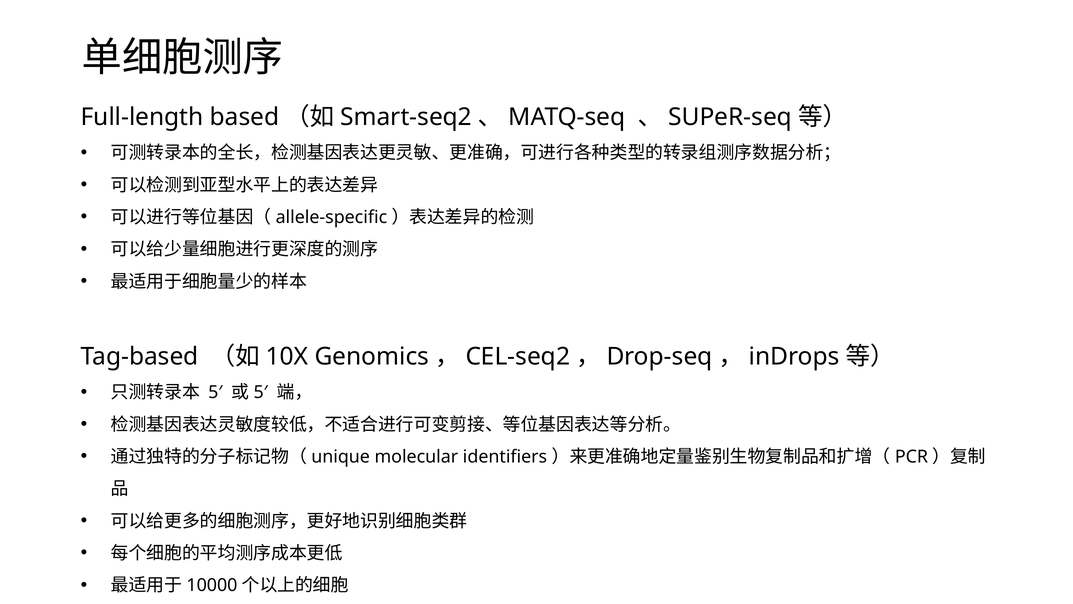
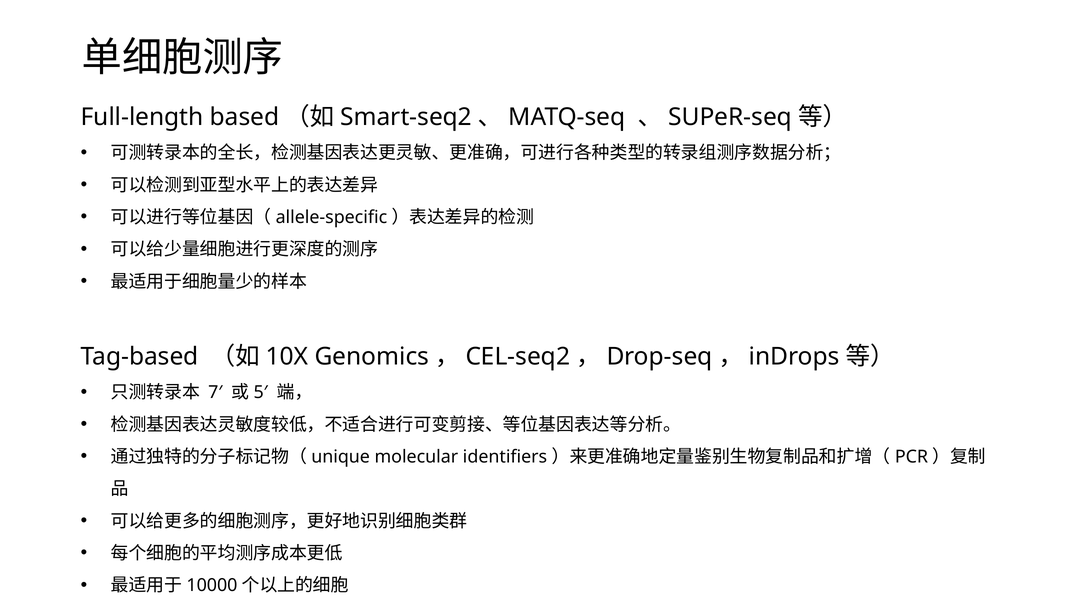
5′: 5′ -> 7′ (215, 392)
